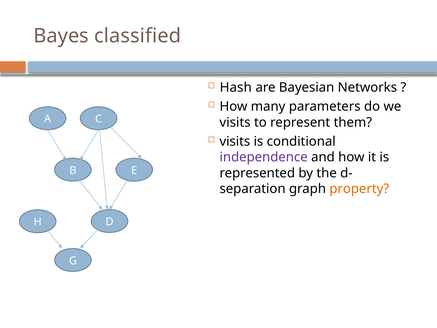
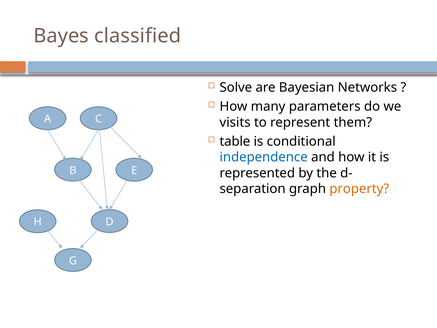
Hash: Hash -> Solve (236, 87)
visits: visits -> table (235, 141)
independence colour: purple -> blue (264, 157)
